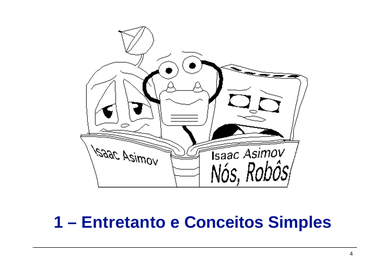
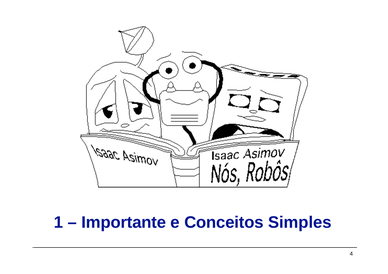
Entretanto: Entretanto -> Importante (124, 223)
